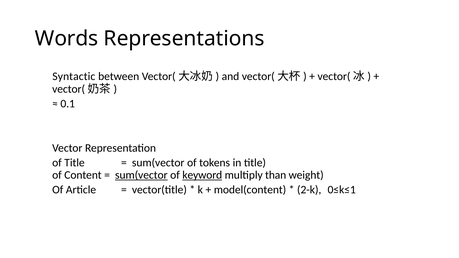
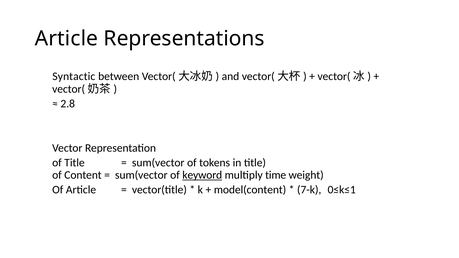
Words: Words -> Article (67, 39)
0.1: 0.1 -> 2.8 (68, 104)
sum(vector underline: present -> none (141, 175)
than: than -> time (276, 175)
2-k: 2-k -> 7-k (309, 190)
